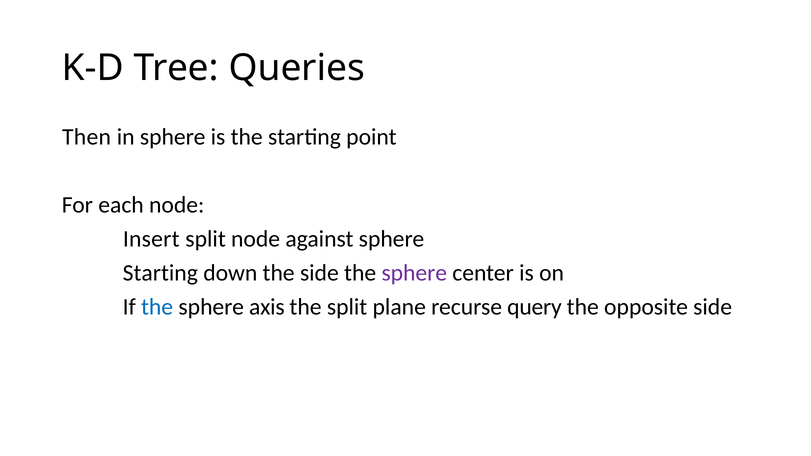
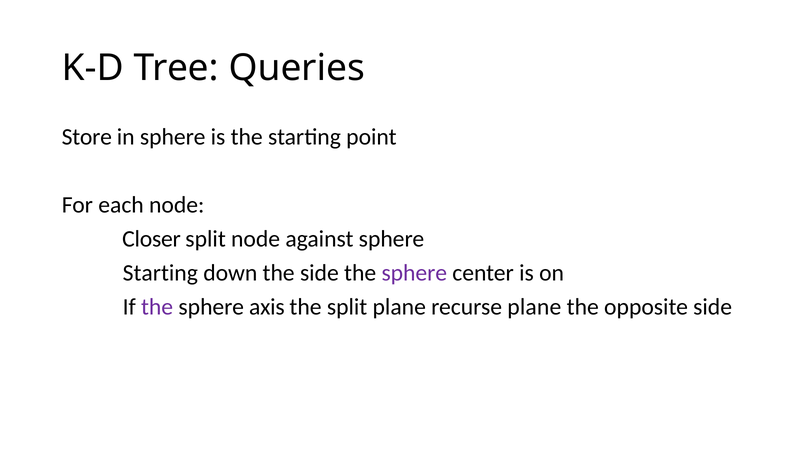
Then: Then -> Store (87, 137)
Insert: Insert -> Closer (151, 239)
the colour: blue -> purple (157, 307)
recurse query: query -> plane (534, 307)
